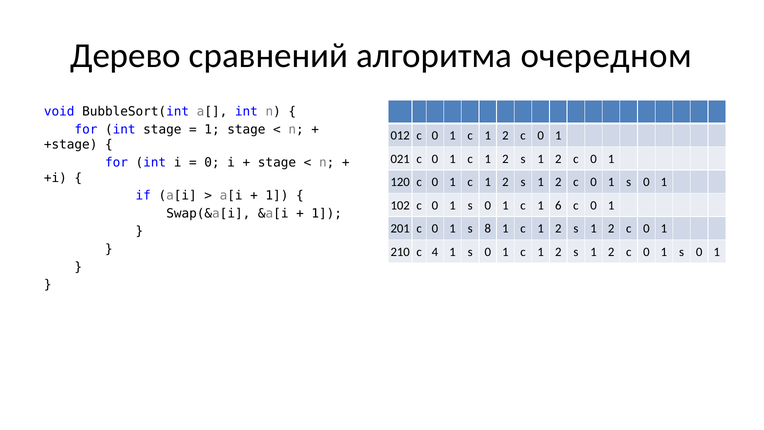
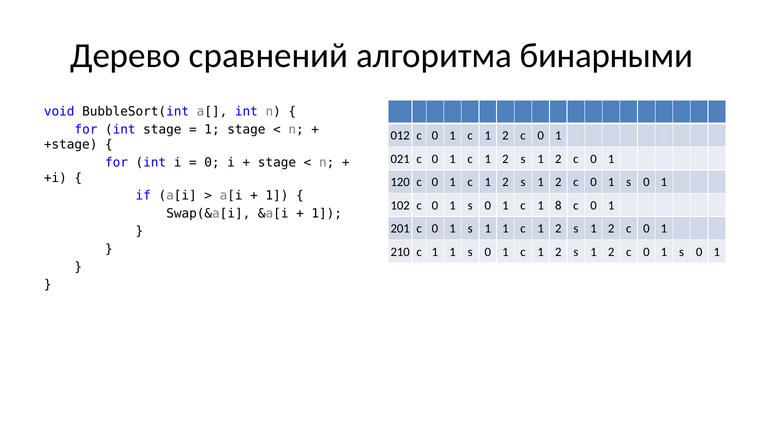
очередном: очередном -> бинарными (607, 55)
6: 6 -> 8 (558, 205)
1 s 8: 8 -> 1 (488, 229)
210 c 4: 4 -> 1 (435, 252)
